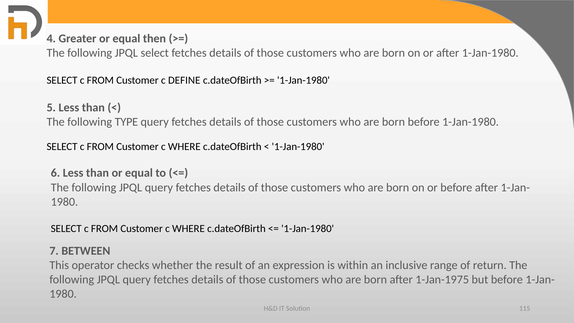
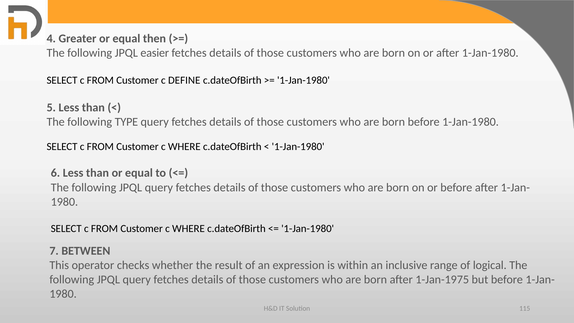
JPQL select: select -> easier (155, 53)
return: return -> logical (490, 265)
